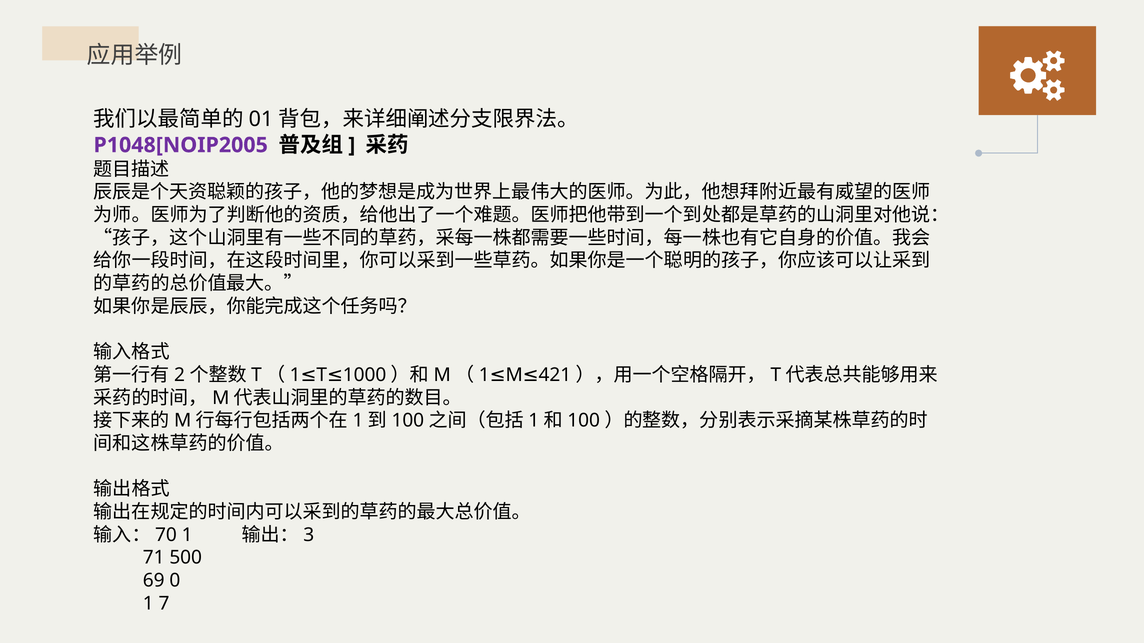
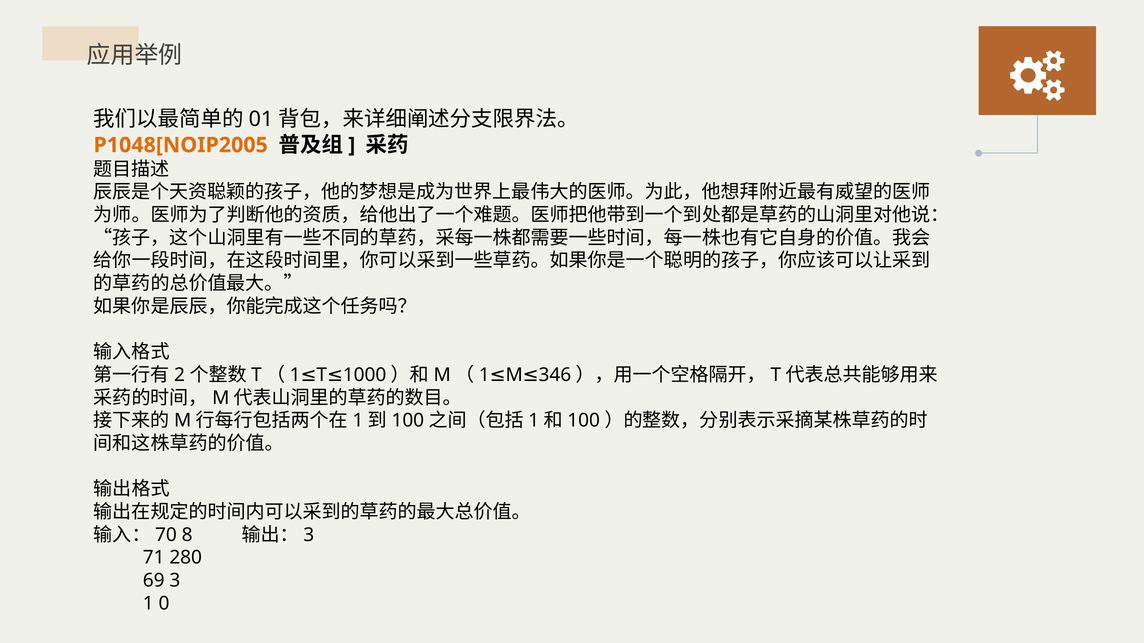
P1048[NOIP2005 colour: purple -> orange (181, 145)
421: 421 -> 346 (555, 375)
1: 1 -> 8 (187, 535)
500: 500 -> 280 (186, 558)
0: 0 -> 3 (175, 581)
7: 7 -> 0 (164, 604)
